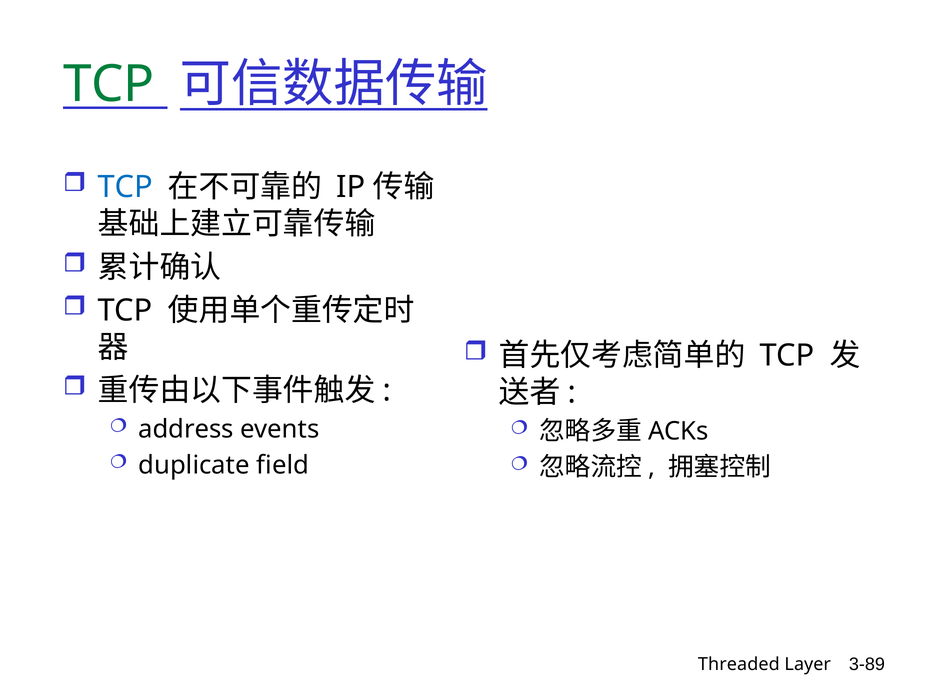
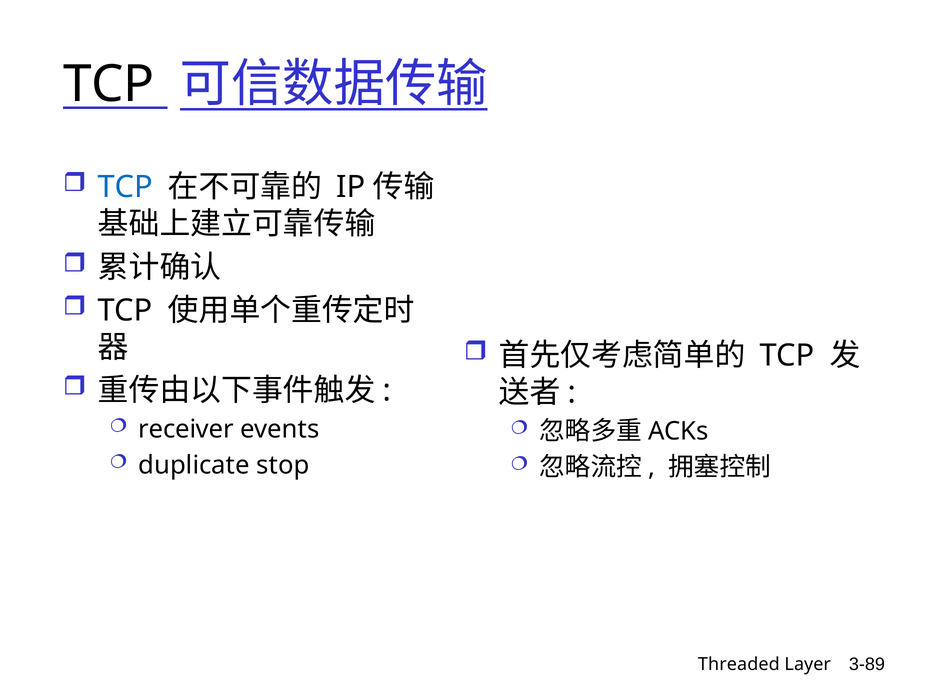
TCP colour: green -> black (109, 85)
address: address -> receiver (186, 429)
field: field -> stop (283, 465)
